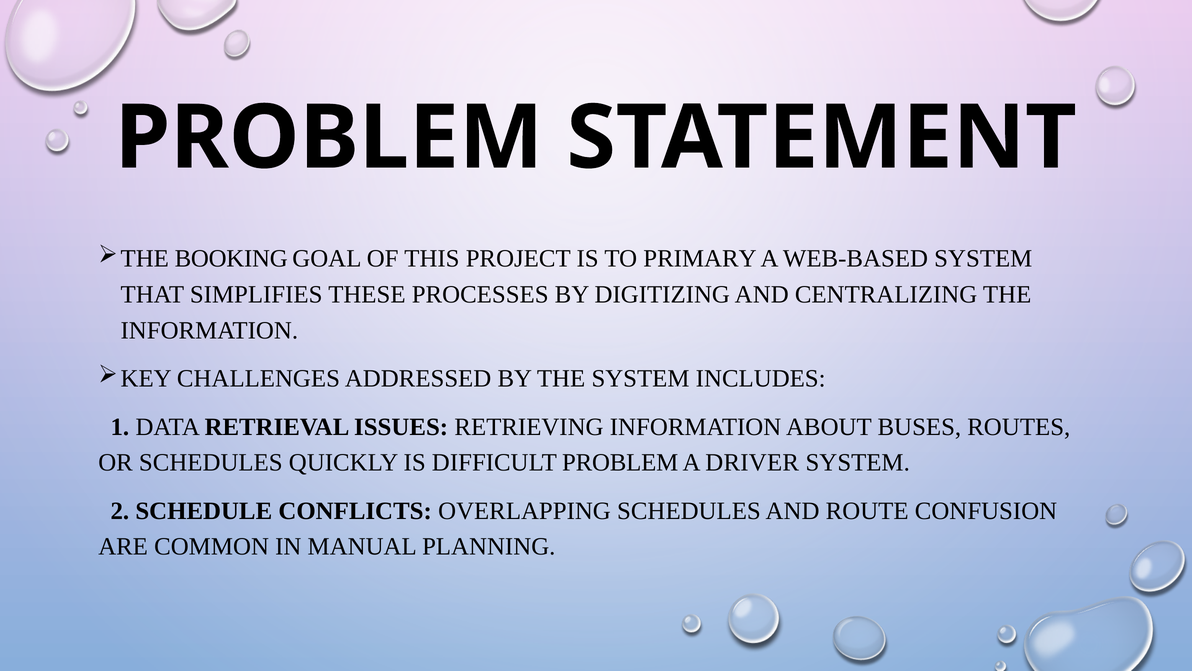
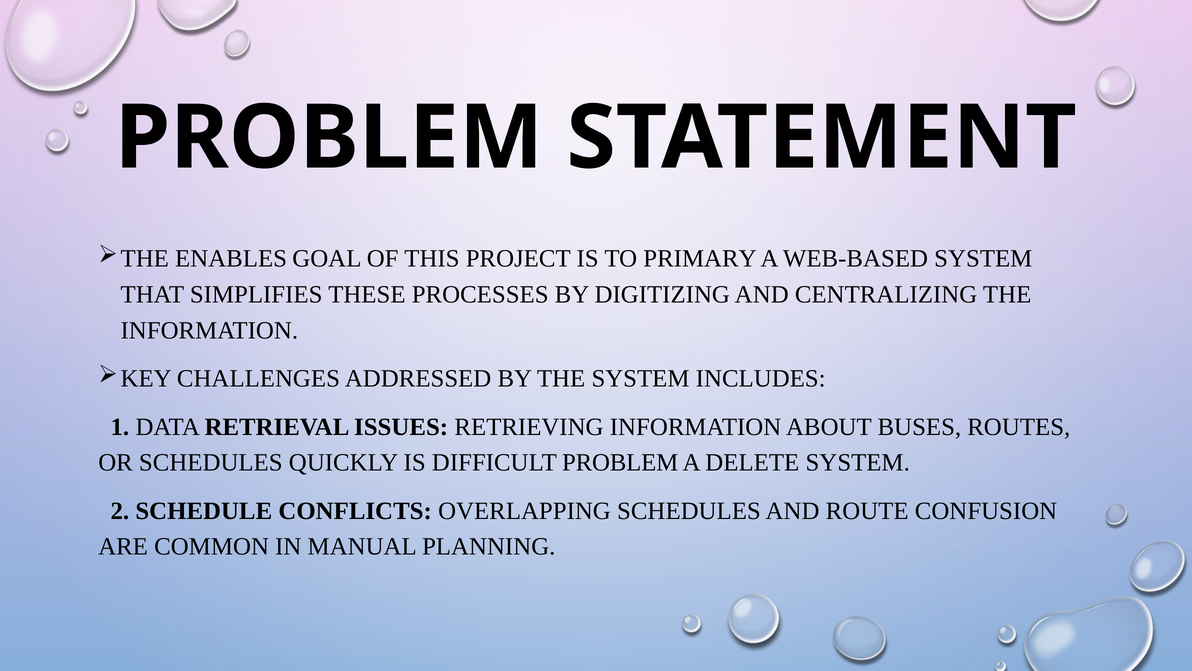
BOOKING: BOOKING -> ENABLES (231, 259)
DRIVER: DRIVER -> DELETE (752, 462)
